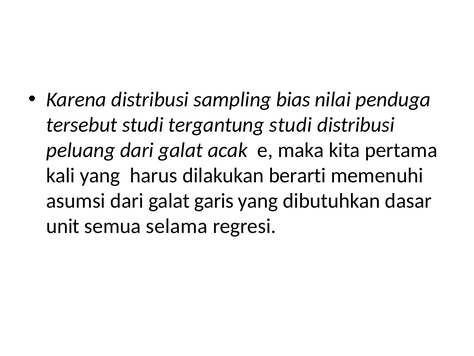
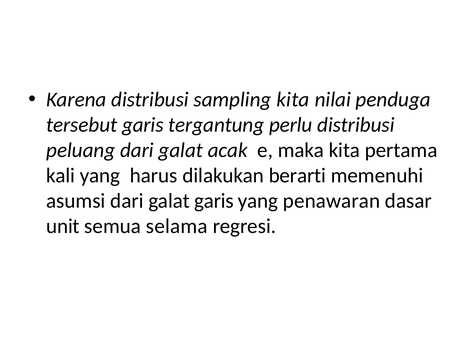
sampling bias: bias -> kita (293, 99)
tersebut studi: studi -> garis (143, 125)
tergantung studi: studi -> perlu (291, 125)
dibutuhkan: dibutuhkan -> penawaran (332, 201)
